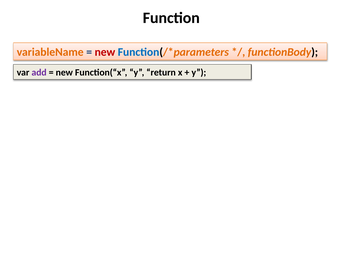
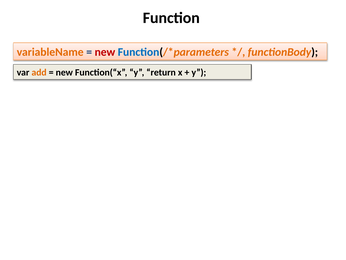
add colour: purple -> orange (39, 72)
